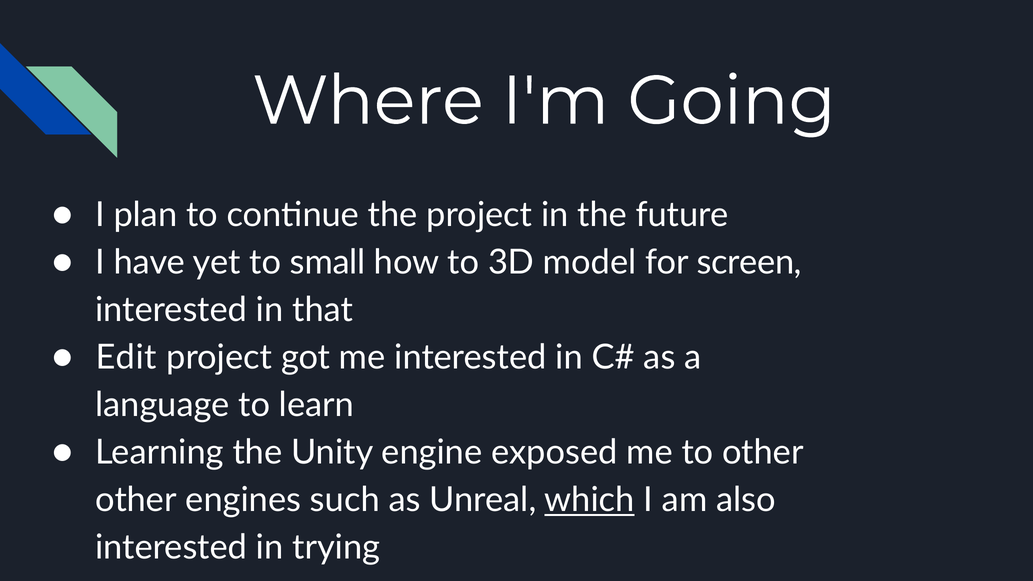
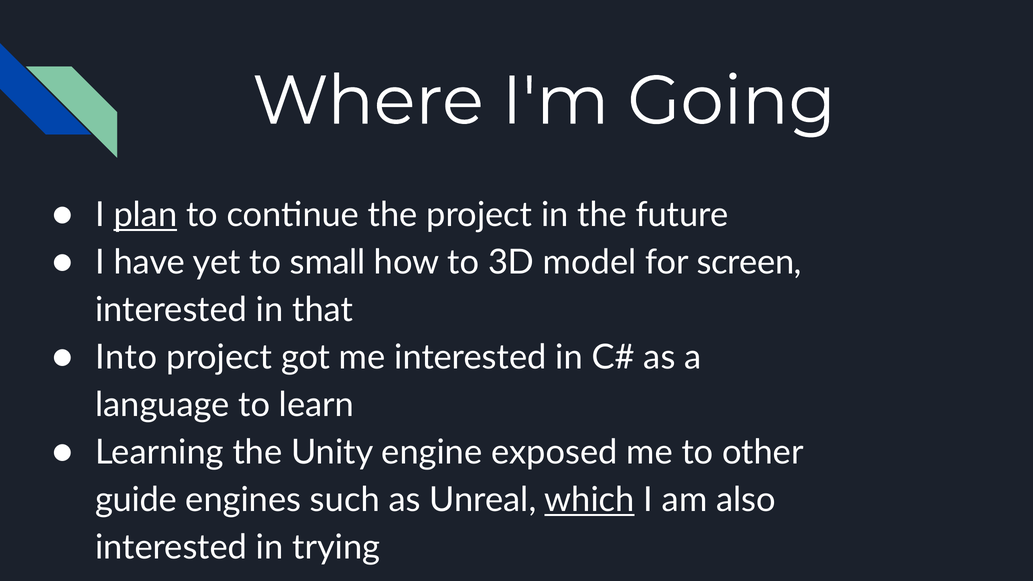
plan underline: none -> present (145, 215)
Edit: Edit -> Into (126, 358)
other: other -> guide (136, 500)
